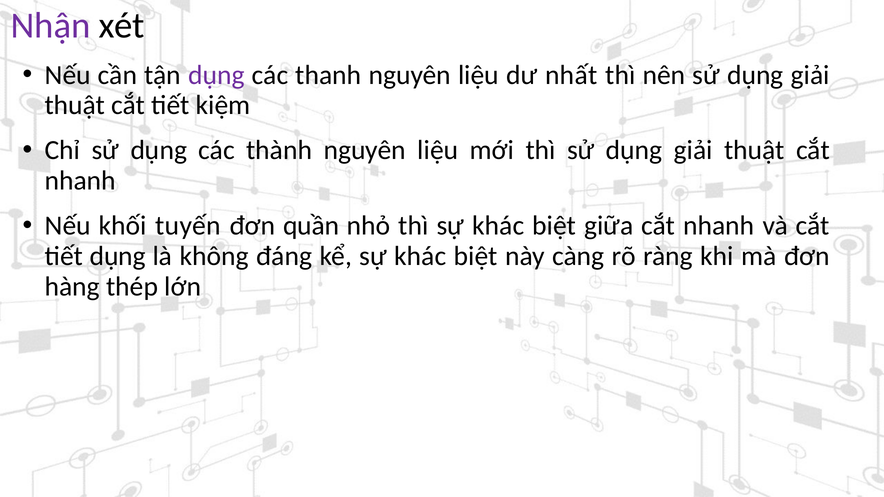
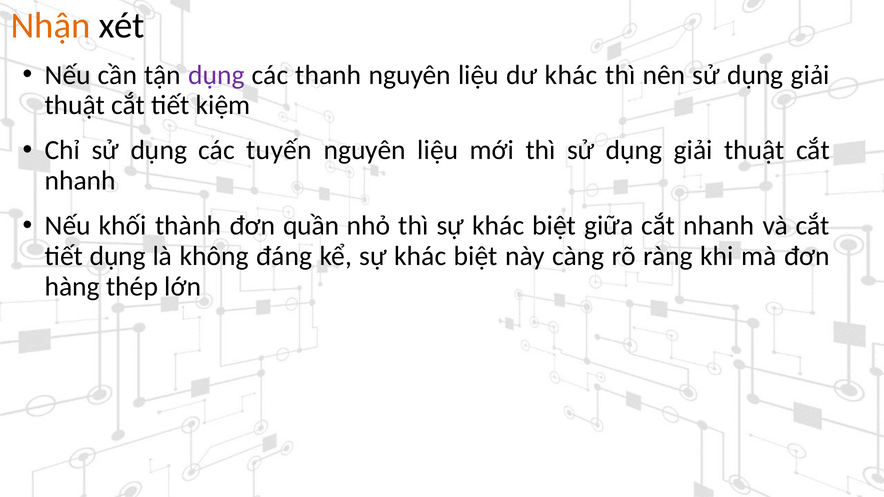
Nhận colour: purple -> orange (51, 26)
dư nhất: nhất -> khác (571, 75)
thành: thành -> tuyến (279, 150)
tuyến: tuyến -> thành (188, 226)
